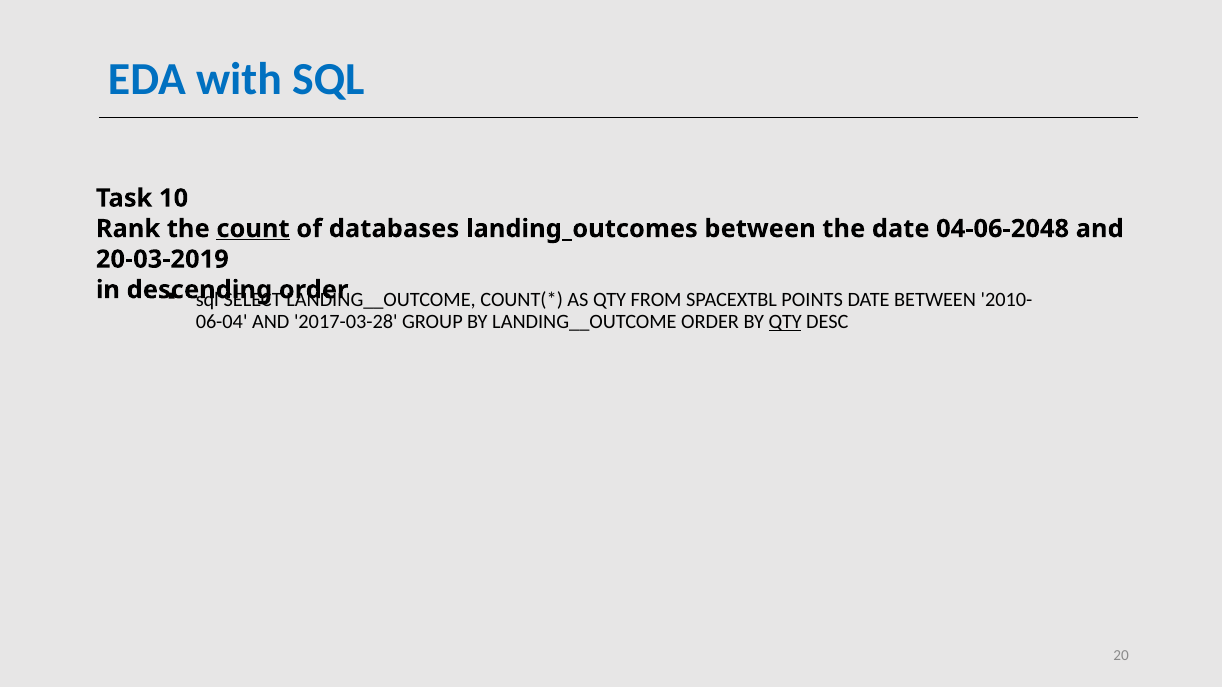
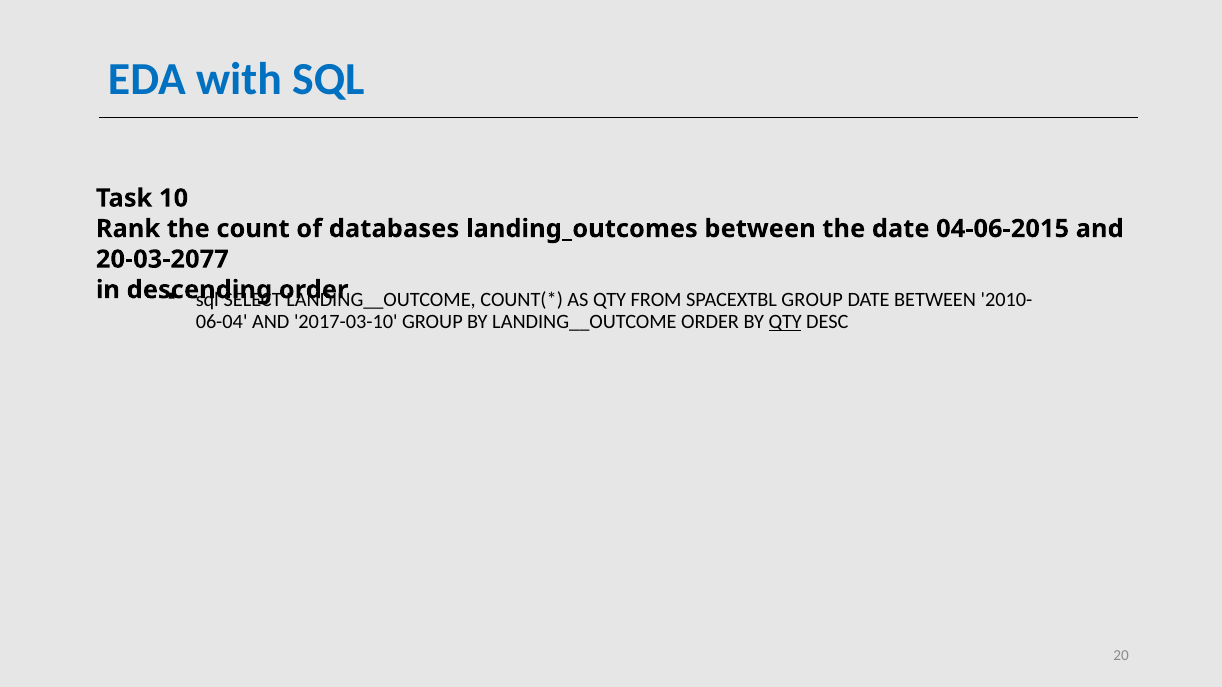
count underline: present -> none (253, 229)
04-06-2048: 04-06-2048 -> 04-06-2015 (1003, 229)
20-03-2019: 20-03-2019 -> 20-03-2077 (162, 259)
SPACEXTBL POINTS: POINTS -> GROUP (812, 300)
2017-03-28: 2017-03-28 -> 2017-03-10 (346, 322)
